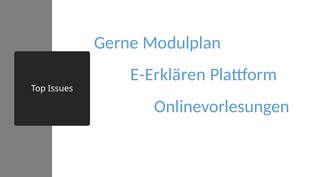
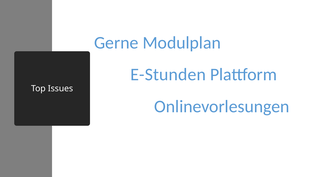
E-Erklären: E-Erklären -> E-Stunden (168, 75)
